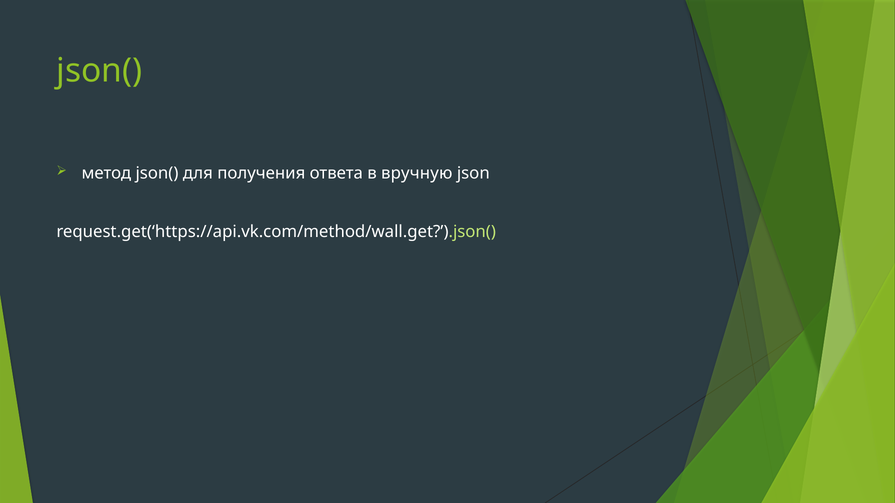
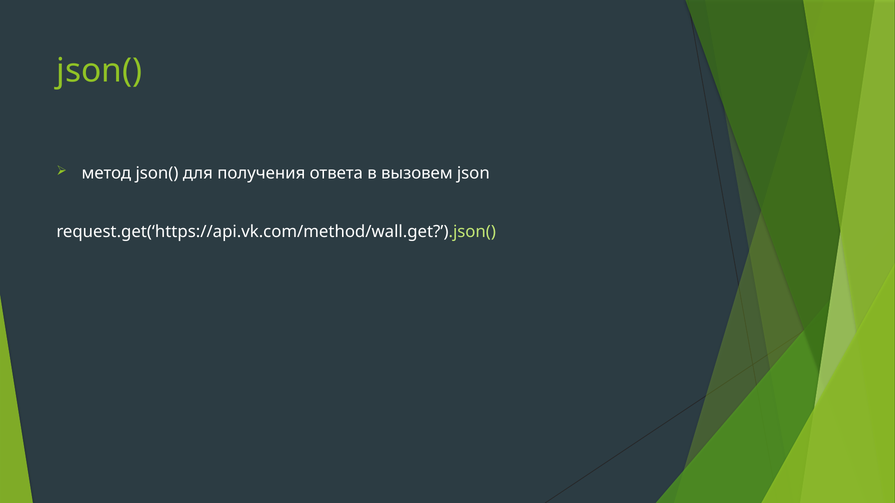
вручную: вручную -> вызовем (417, 173)
